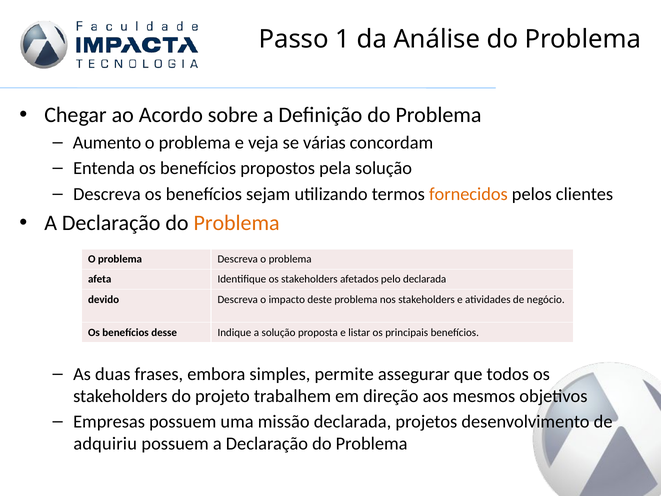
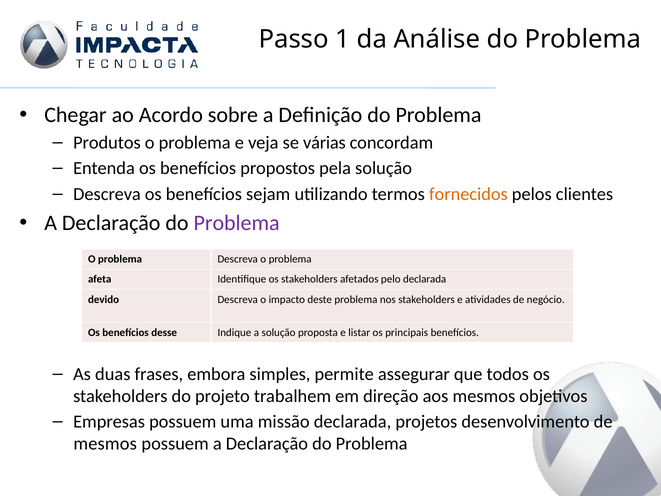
Aumento: Aumento -> Produtos (107, 143)
Problema colour: orange -> purple (237, 223)
adquiriu: adquiriu -> mesmos (105, 444)
